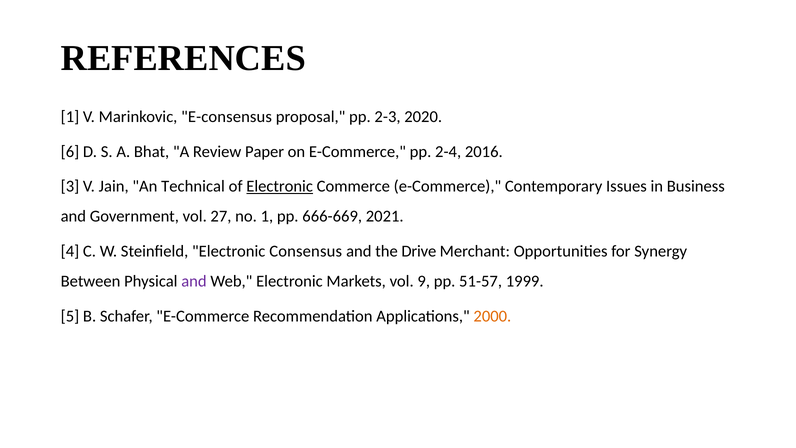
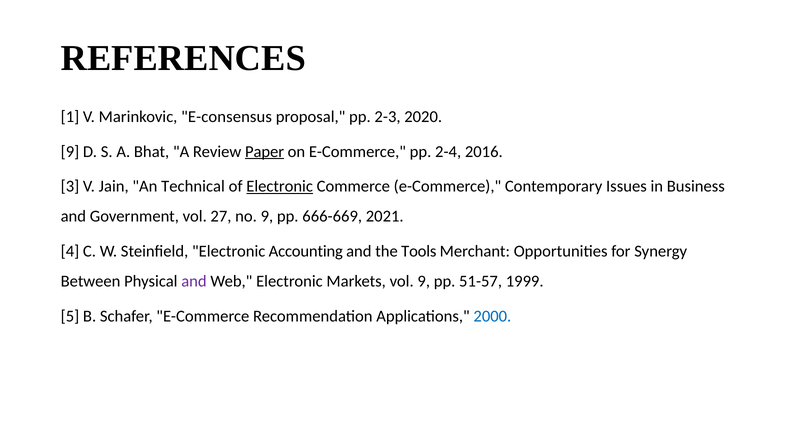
6: 6 -> 9 (70, 151)
Paper underline: none -> present (265, 151)
no 1: 1 -> 9 (267, 216)
Consensus: Consensus -> Accounting (306, 251)
Drive: Drive -> Tools (419, 251)
2000 colour: orange -> blue (492, 316)
